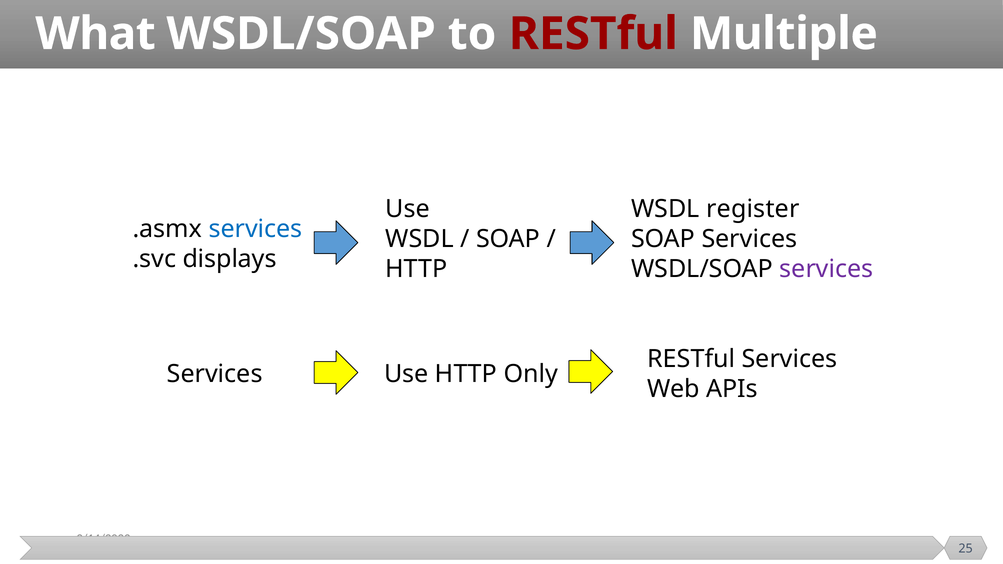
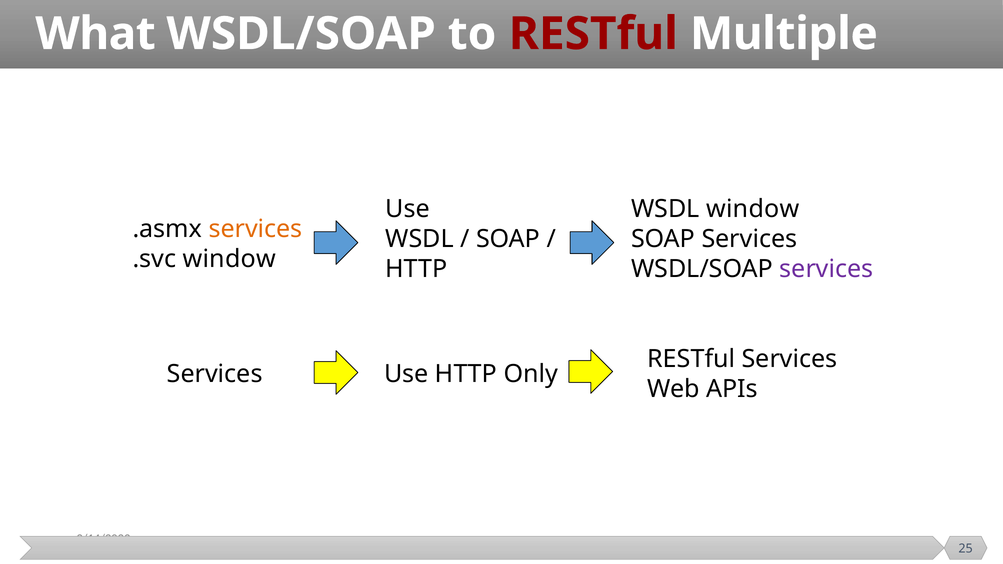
WSDL register: register -> window (753, 209)
services colour: blue -> orange (255, 229)
.svc displays: displays -> window (229, 259)
